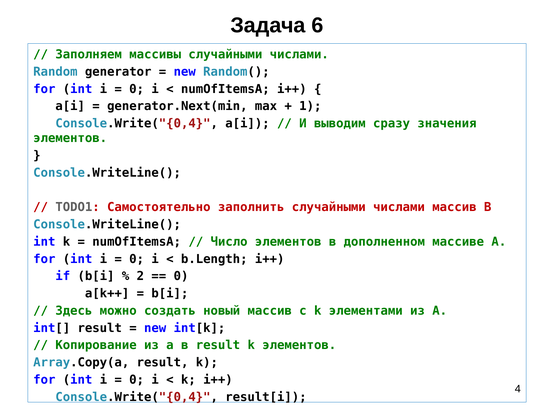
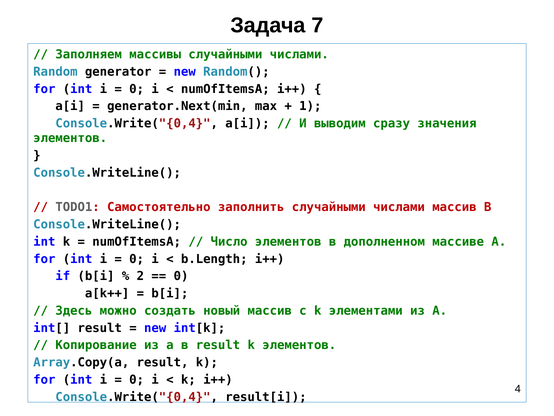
6: 6 -> 7 (317, 25)
